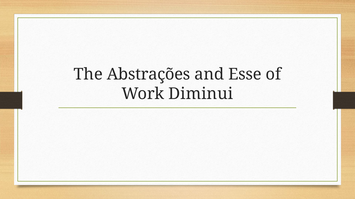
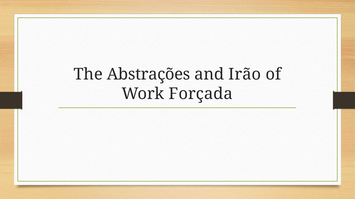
Esse: Esse -> Irão (245, 75)
Diminui: Diminui -> Forçada (201, 94)
